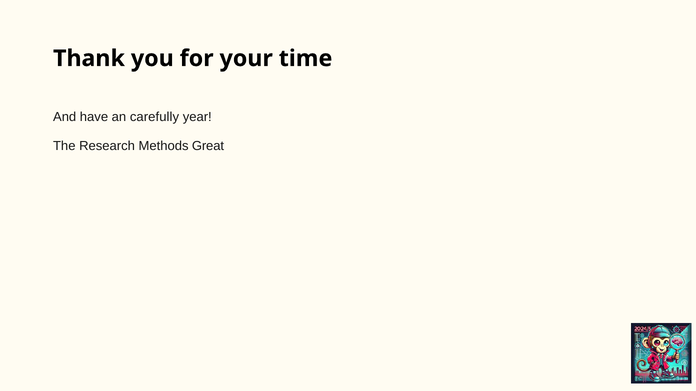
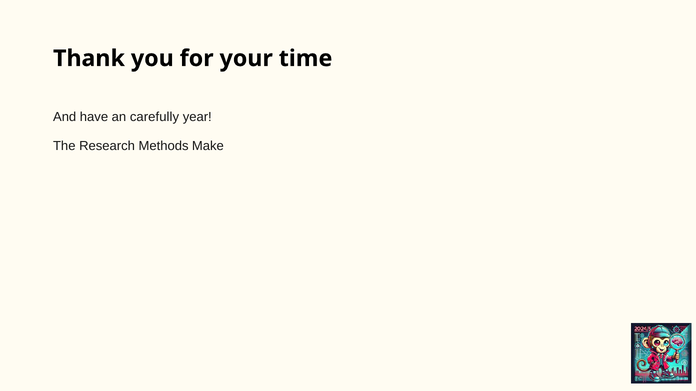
Great: Great -> Make (208, 146)
